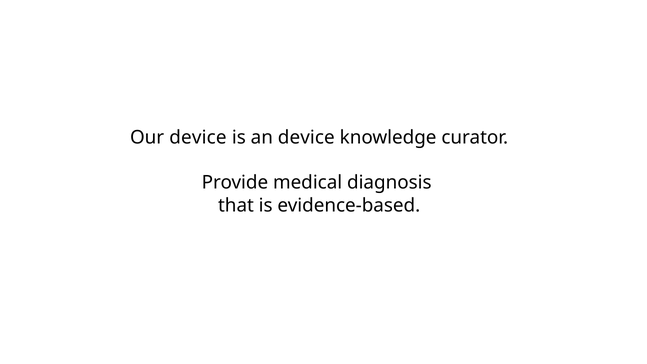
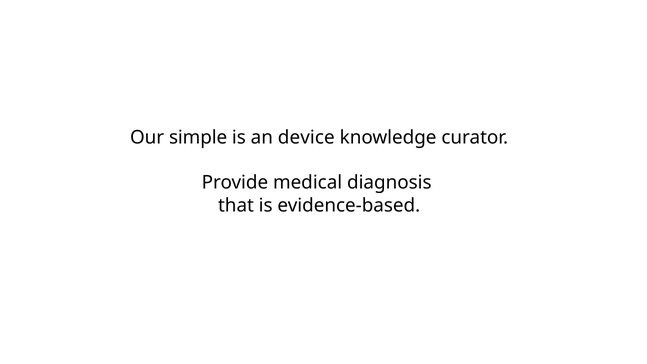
Our device: device -> simple (198, 137)
